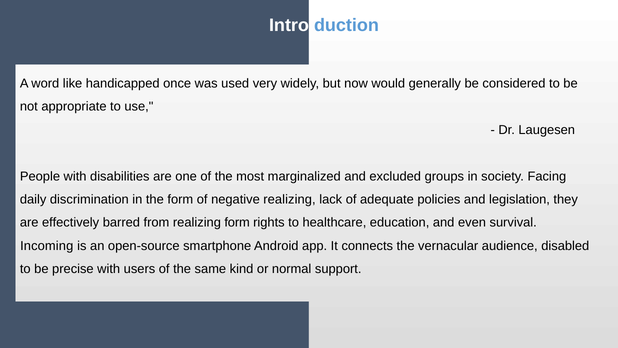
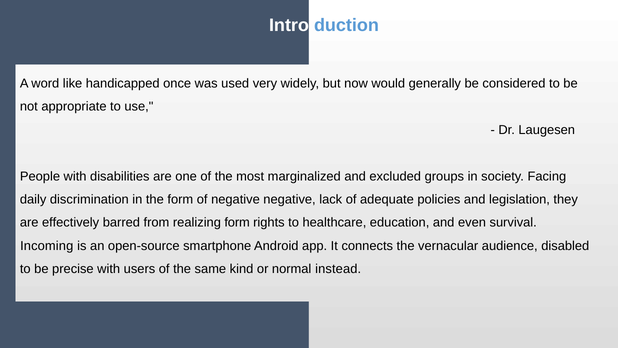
negative realizing: realizing -> negative (290, 199)
support: support -> instead (338, 269)
